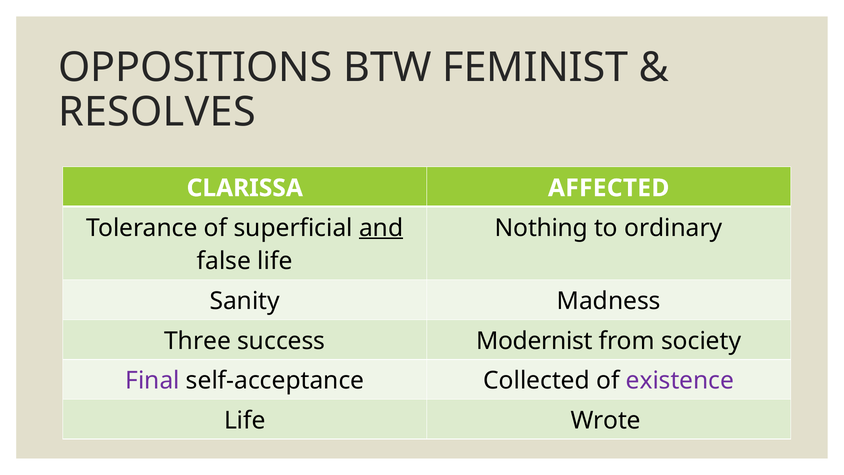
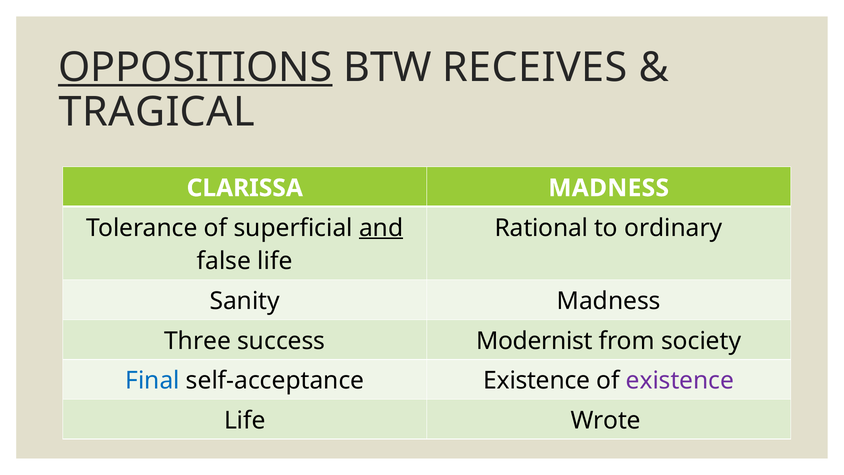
OPPOSITIONS underline: none -> present (195, 68)
FEMINIST: FEMINIST -> RECEIVES (535, 68)
RESOLVES: RESOLVES -> TRAGICAL (157, 112)
CLARISSA AFFECTED: AFFECTED -> MADNESS (609, 188)
Nothing: Nothing -> Rational (541, 228)
Final colour: purple -> blue (152, 381)
self-acceptance Collected: Collected -> Existence (537, 381)
